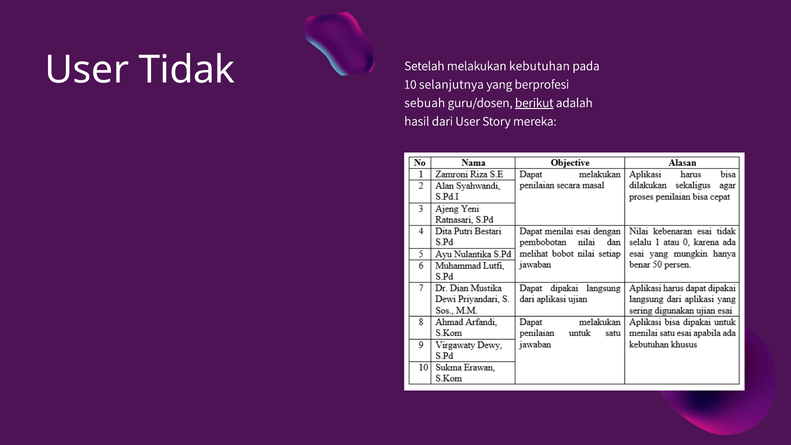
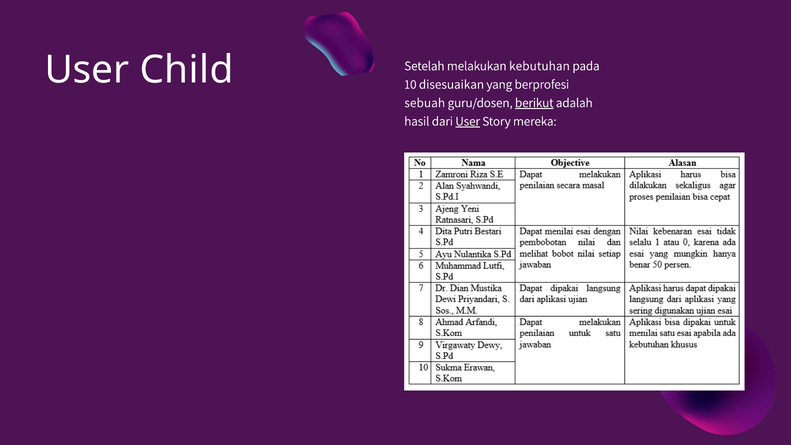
Tidak: Tidak -> Child (187, 70)
selanjutnya: selanjutnya -> disesuaikan (451, 84)
User underline: none -> present (468, 121)
